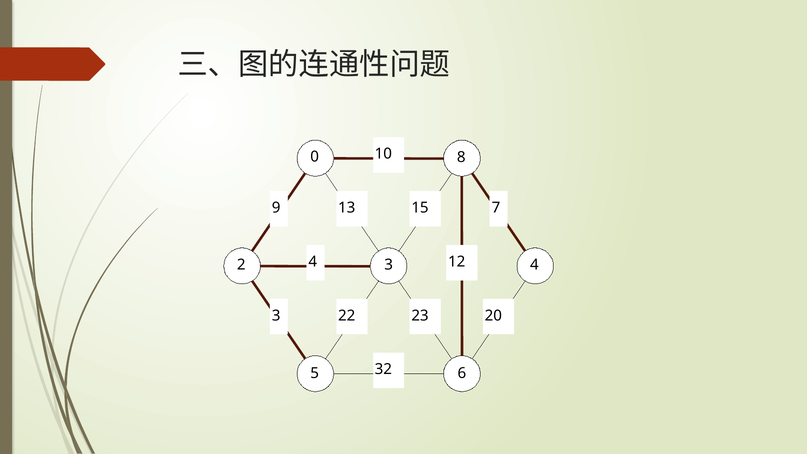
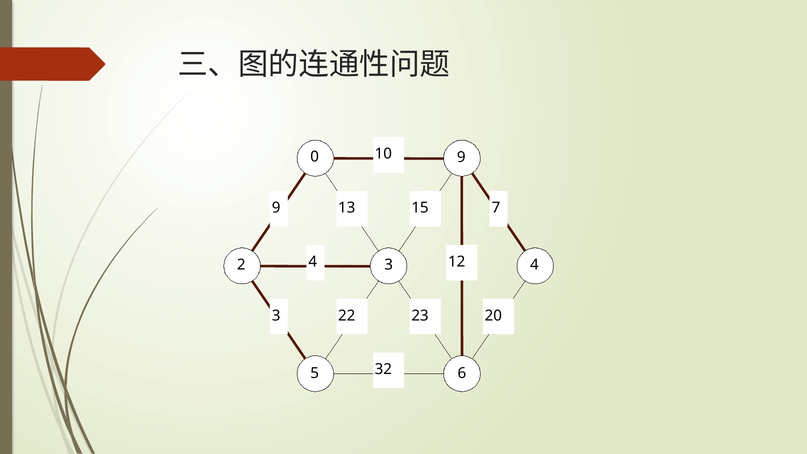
0 8: 8 -> 9 (461, 157)
